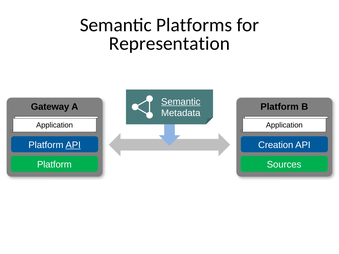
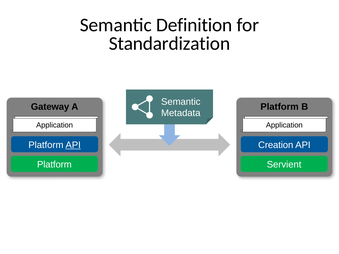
Platforms: Platforms -> Definition (194, 25)
Representation: Representation -> Standardization (169, 44)
Semantic underline: present -> none (181, 102)
Sources: Sources -> Servient (284, 165)
